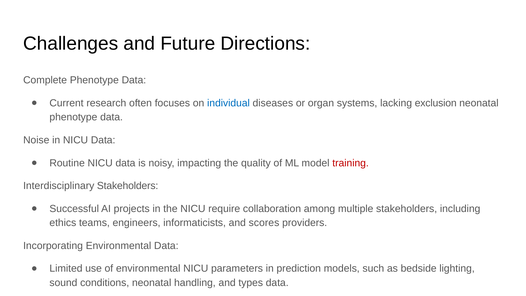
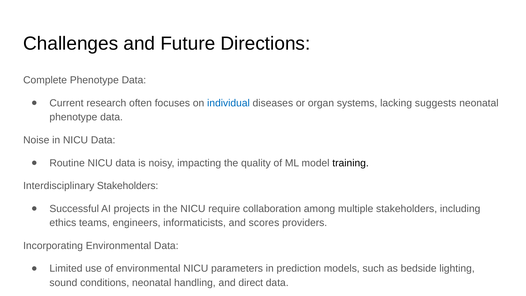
exclusion: exclusion -> suggests (436, 103)
training colour: red -> black (351, 163)
types: types -> direct (251, 283)
